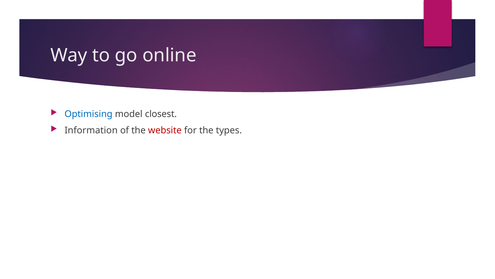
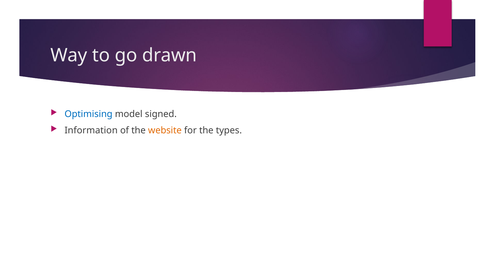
online: online -> drawn (170, 55)
closest: closest -> signed (161, 114)
website colour: red -> orange (165, 130)
